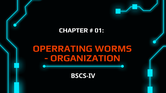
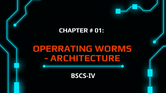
ORGANIZATION: ORGANIZATION -> ARCHITECTURE (85, 59)
